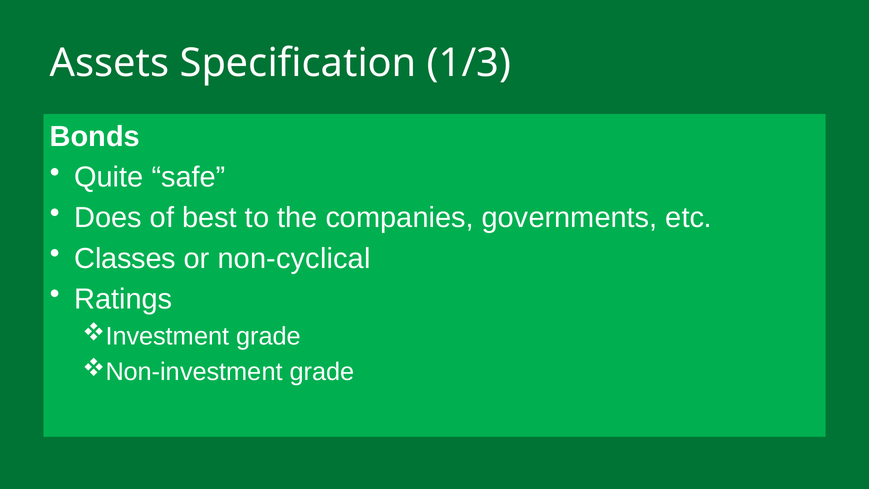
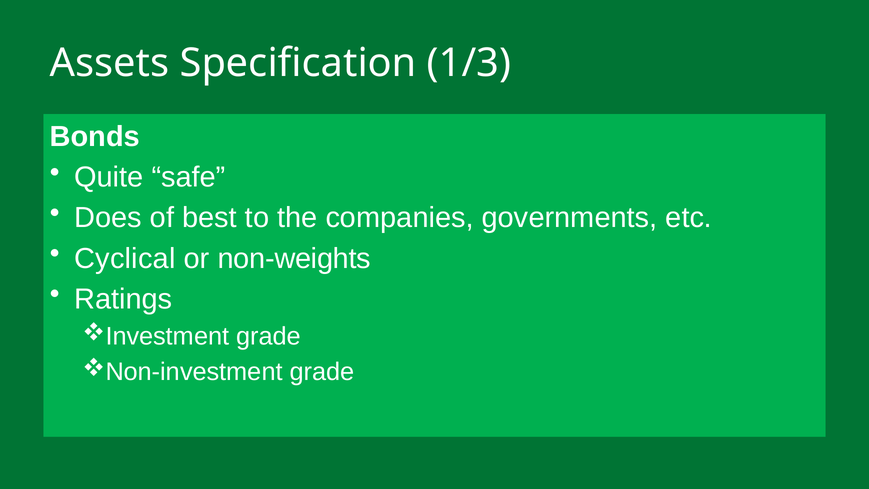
Classes: Classes -> Cyclical (125, 258)
non-cyclical: non-cyclical -> non-weights (294, 258)
